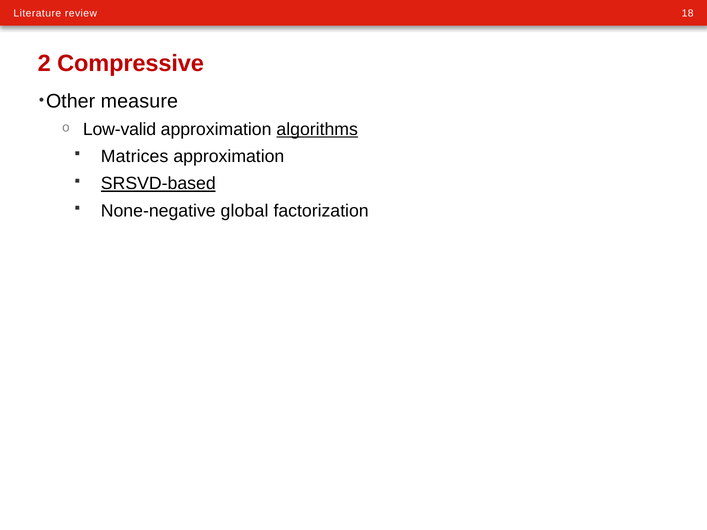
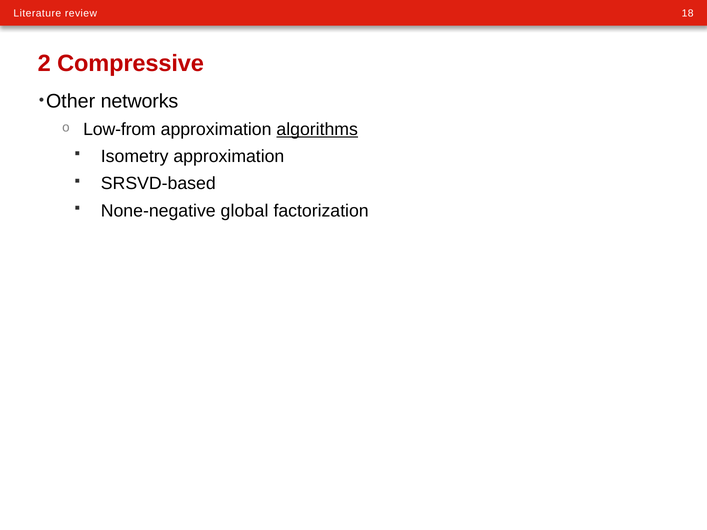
measure: measure -> networks (139, 101)
Low-valid: Low-valid -> Low-from (120, 130)
Matrices: Matrices -> Isometry (135, 157)
SRSVD-based underline: present -> none (158, 184)
